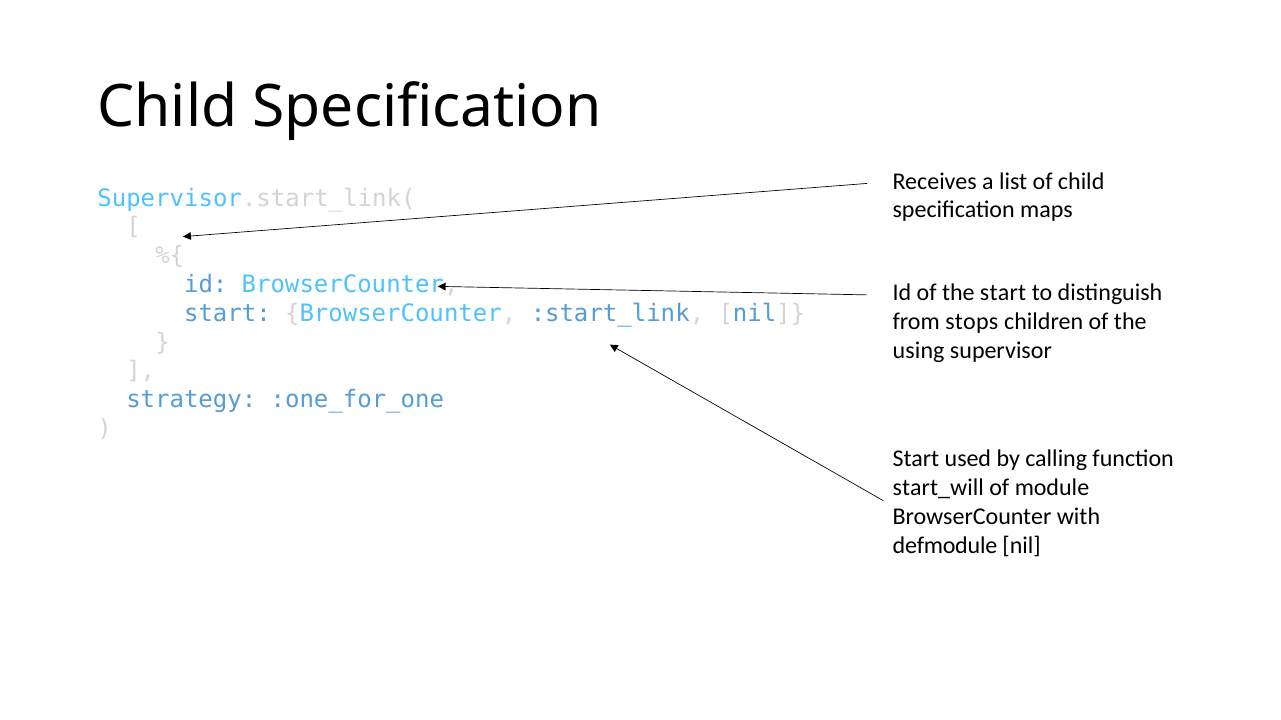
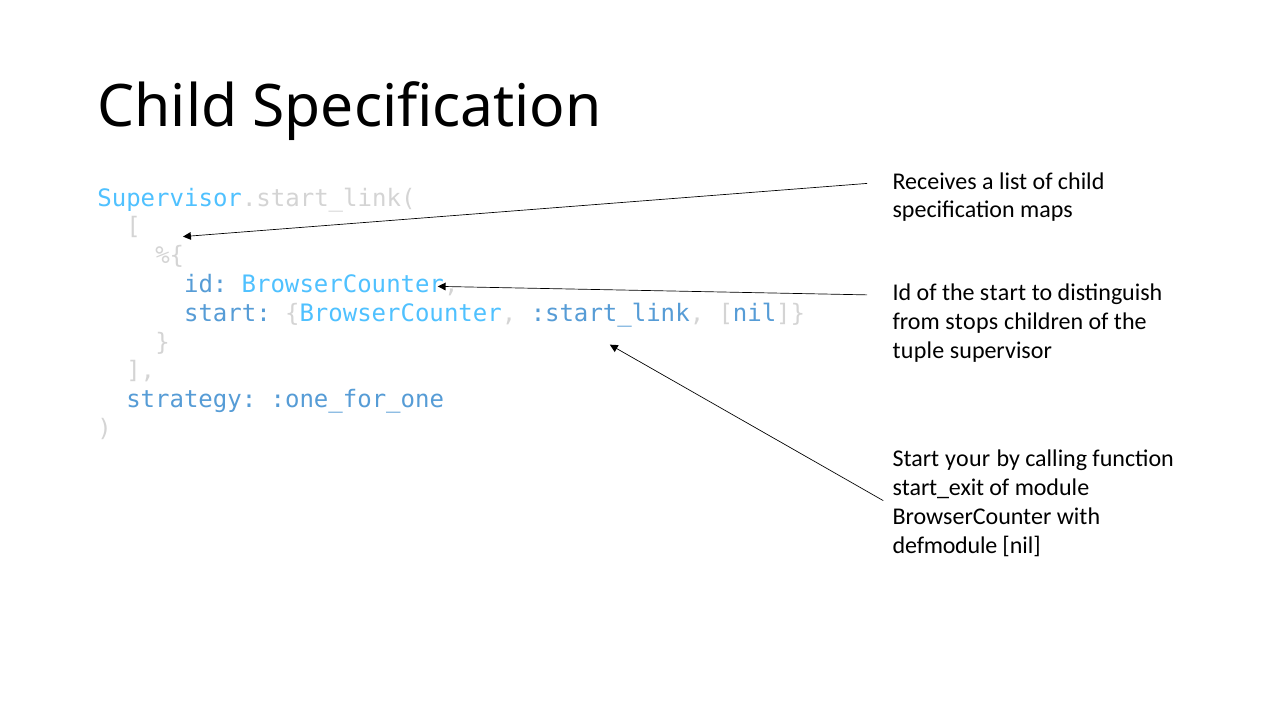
using: using -> tuple (919, 350)
used: used -> your (968, 459)
start_will: start_will -> start_exit (938, 488)
